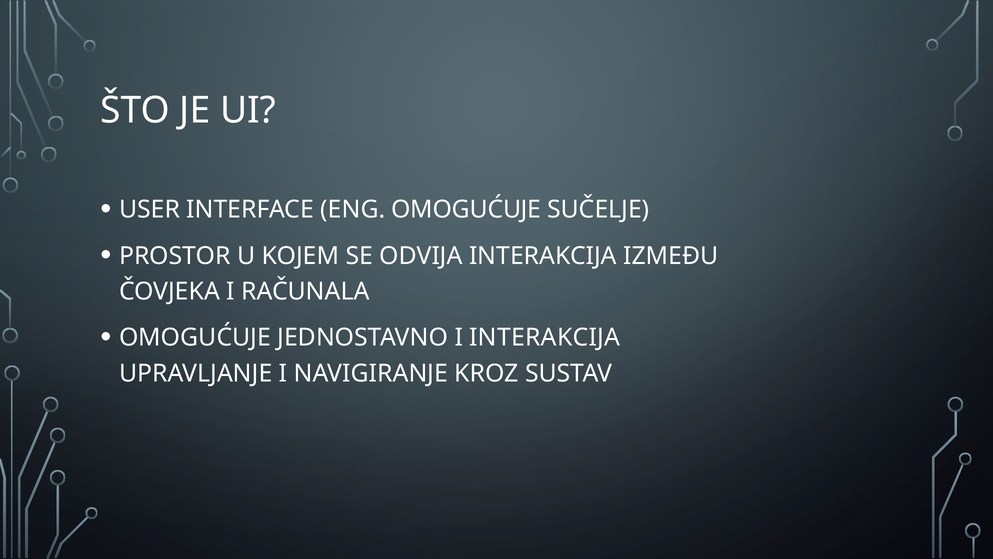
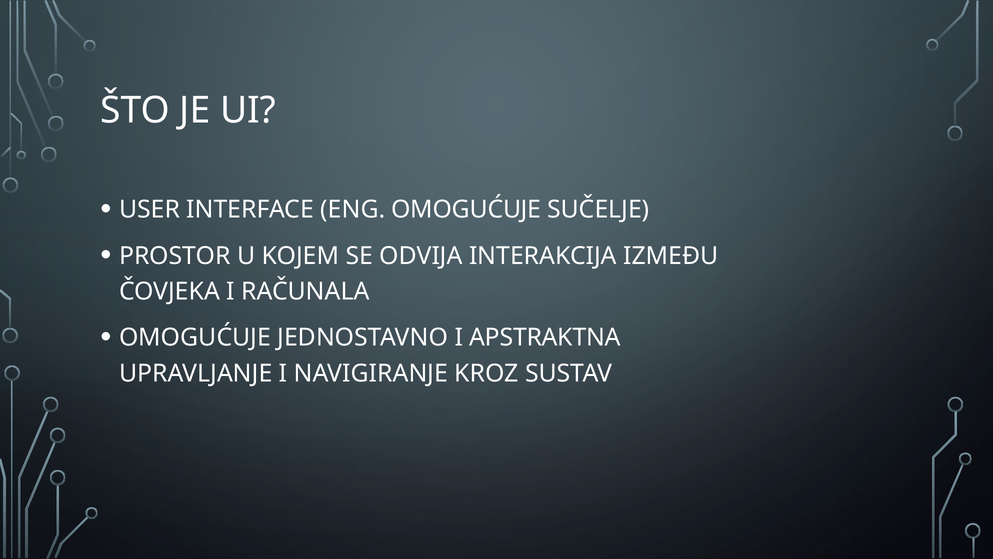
I INTERAKCIJA: INTERAKCIJA -> APSTRAKTNA (545, 337)
